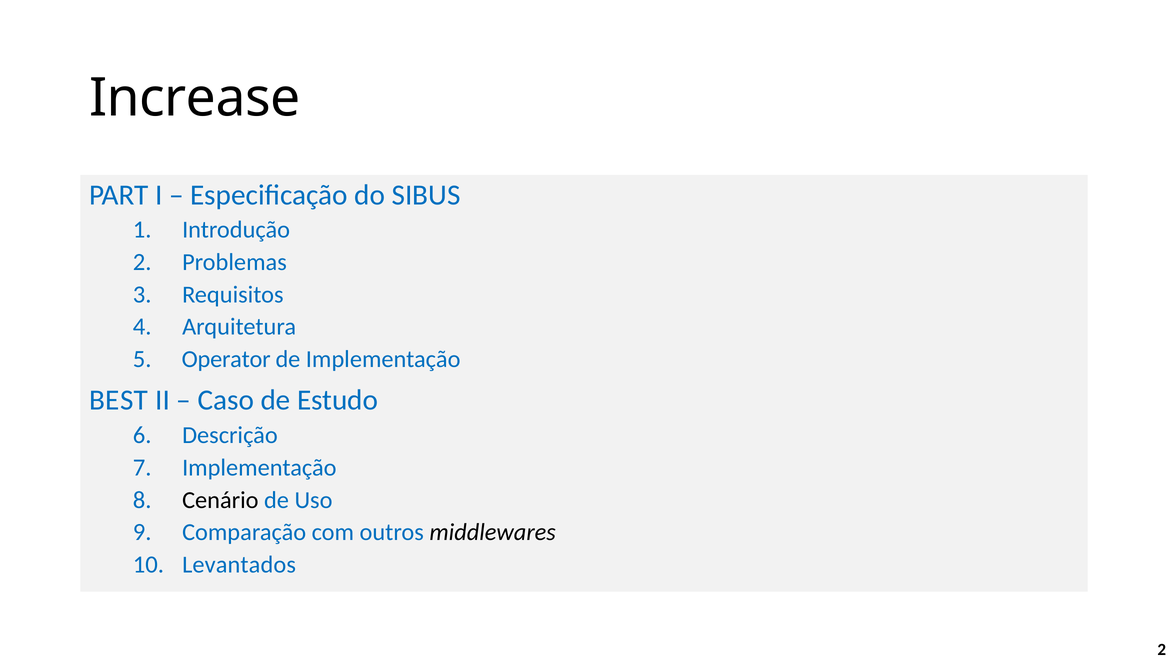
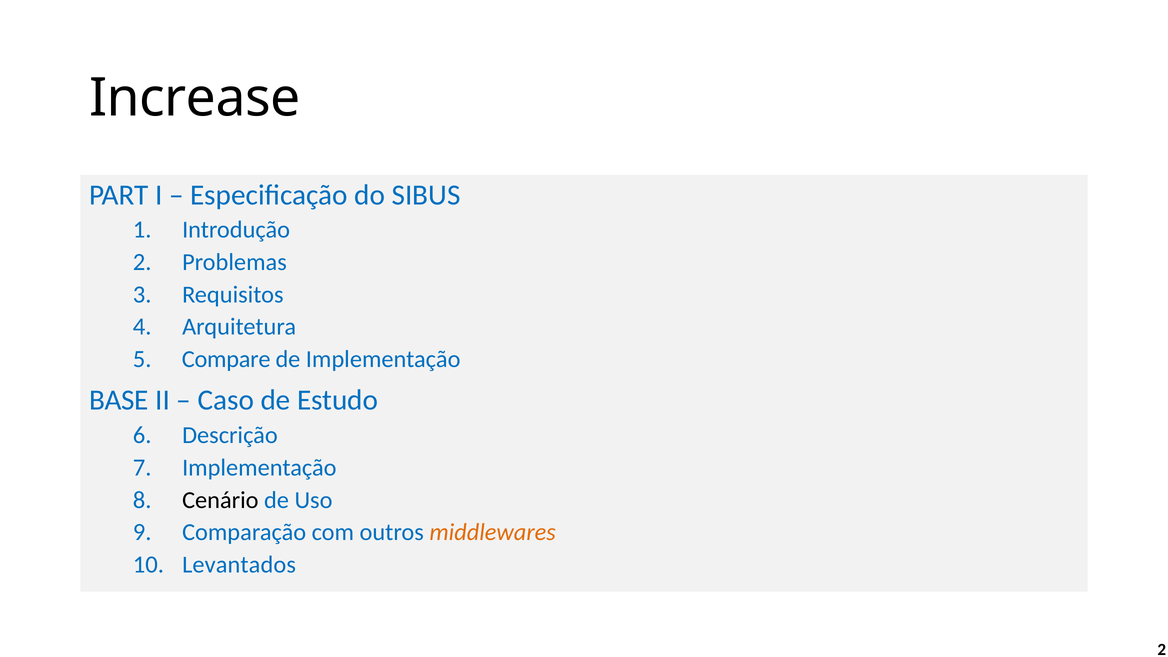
Operator: Operator -> Compare (226, 359)
BEST: BEST -> BASE (119, 400)
middlewares colour: black -> orange (493, 532)
